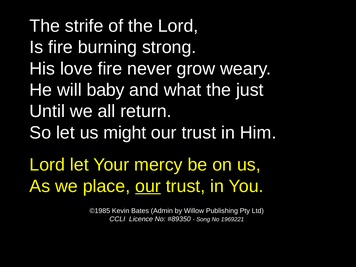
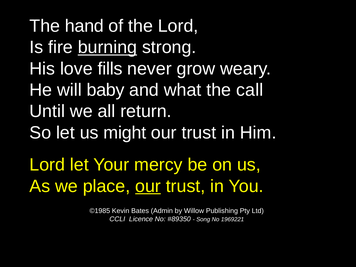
strife: strife -> hand (84, 26)
burning underline: none -> present (107, 47)
love fire: fire -> fills (110, 69)
just: just -> call (250, 90)
